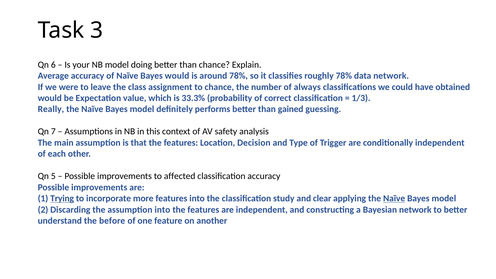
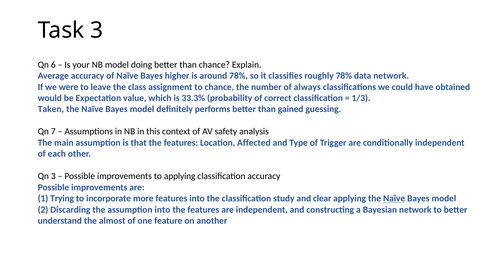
Bayes would: would -> higher (177, 76)
Really: Really -> Taken (51, 109)
Decision: Decision -> Affected (254, 143)
Qn 5: 5 -> 3 (53, 176)
to affected: affected -> applying (180, 176)
Trying underline: present -> none (62, 199)
before: before -> almost (112, 221)
